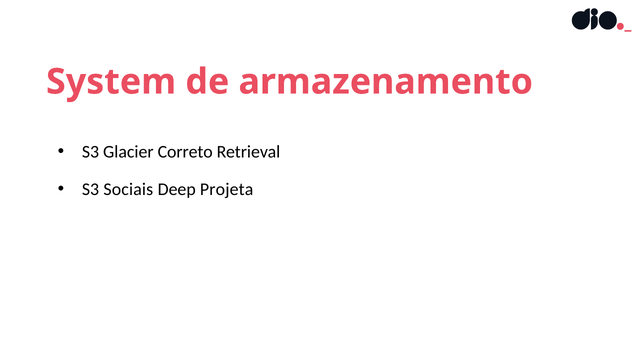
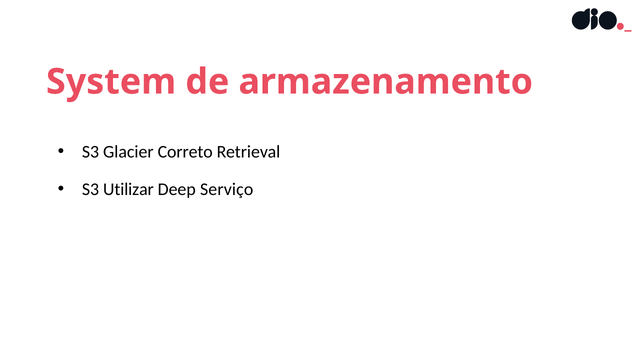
Sociais: Sociais -> Utilizar (128, 189)
Projeta: Projeta -> Serviço (227, 189)
